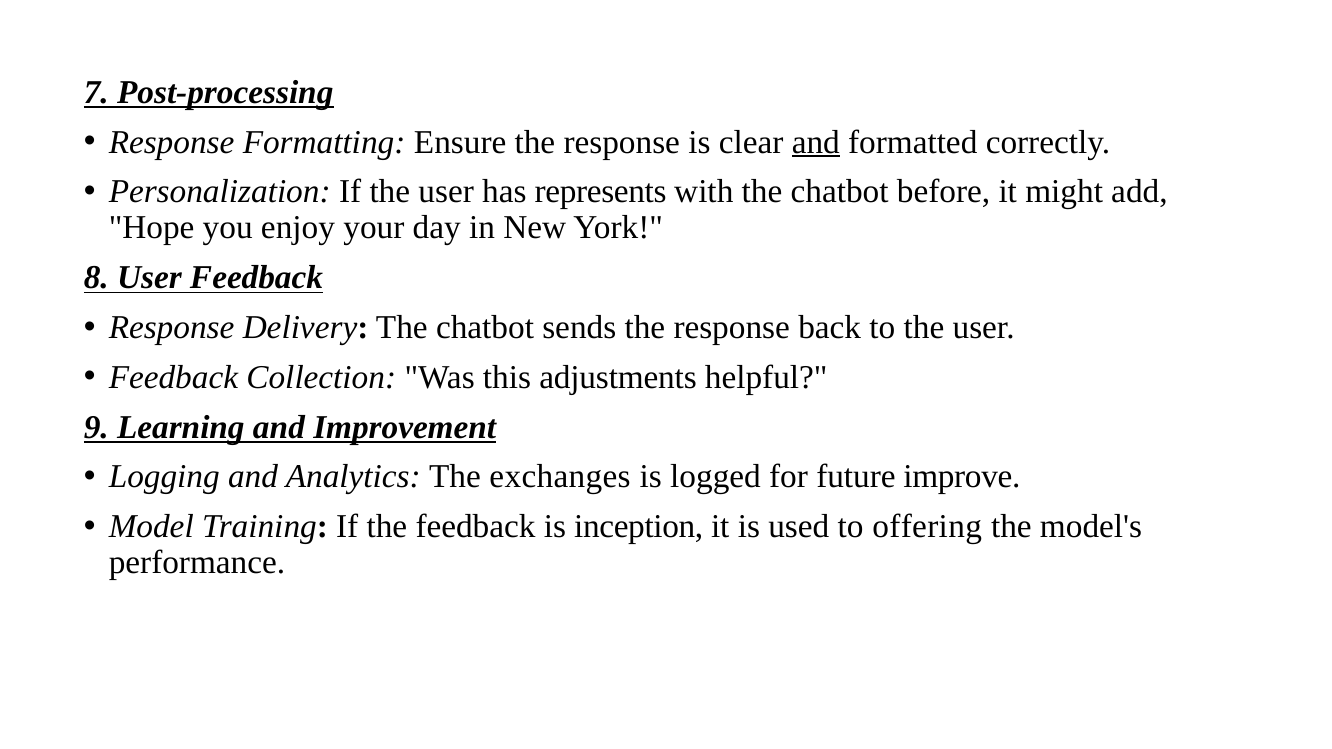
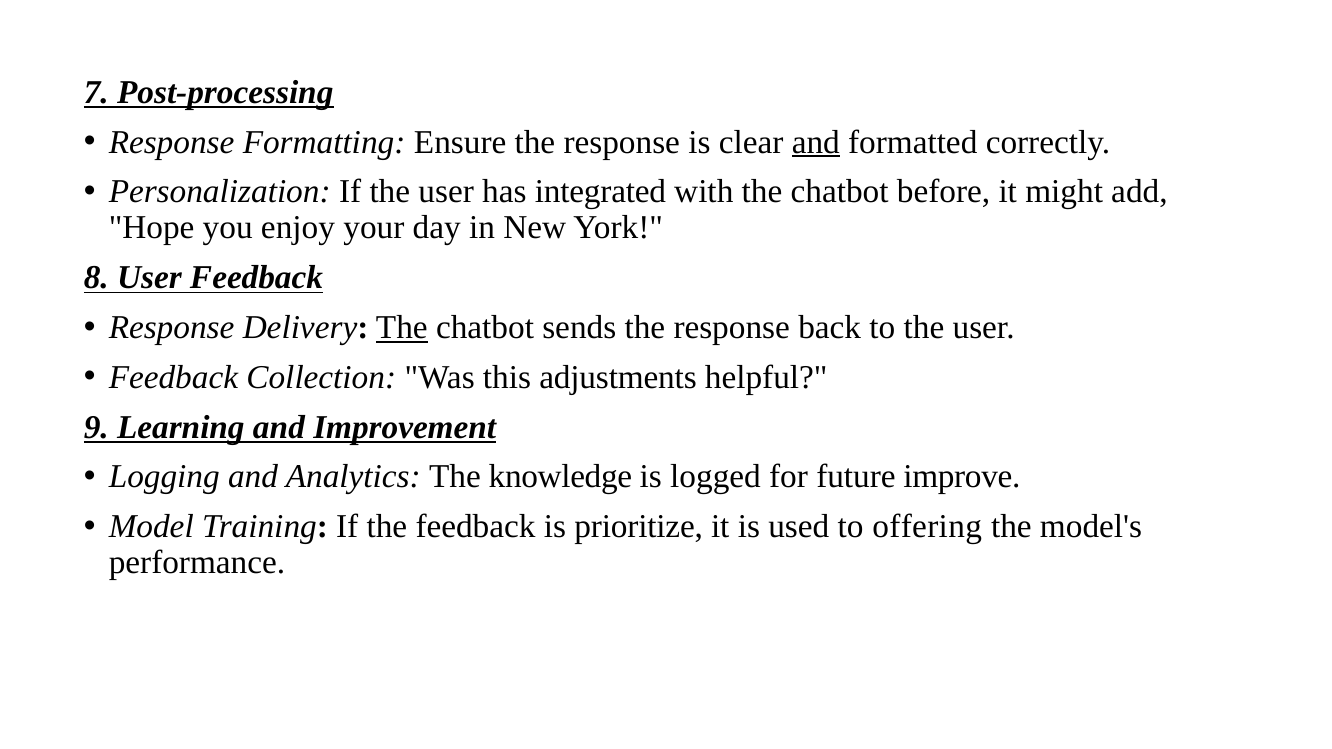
represents: represents -> integrated (600, 192)
The underline: none -> present (402, 328)
exchanges: exchanges -> knowledge (560, 477)
inception: inception -> prioritize (639, 527)
